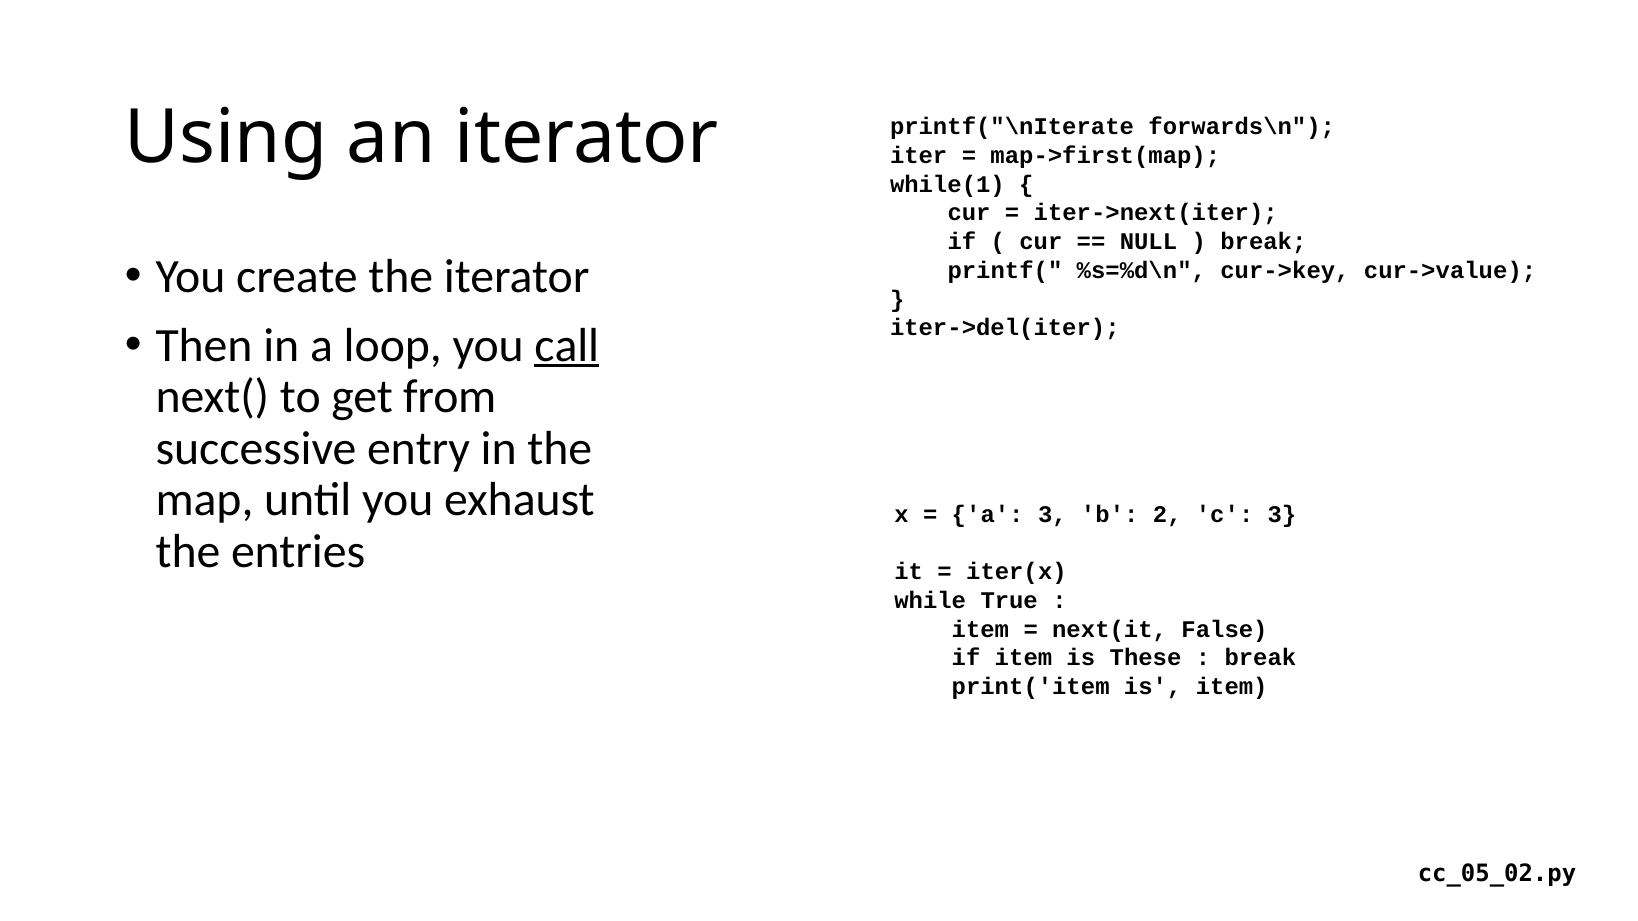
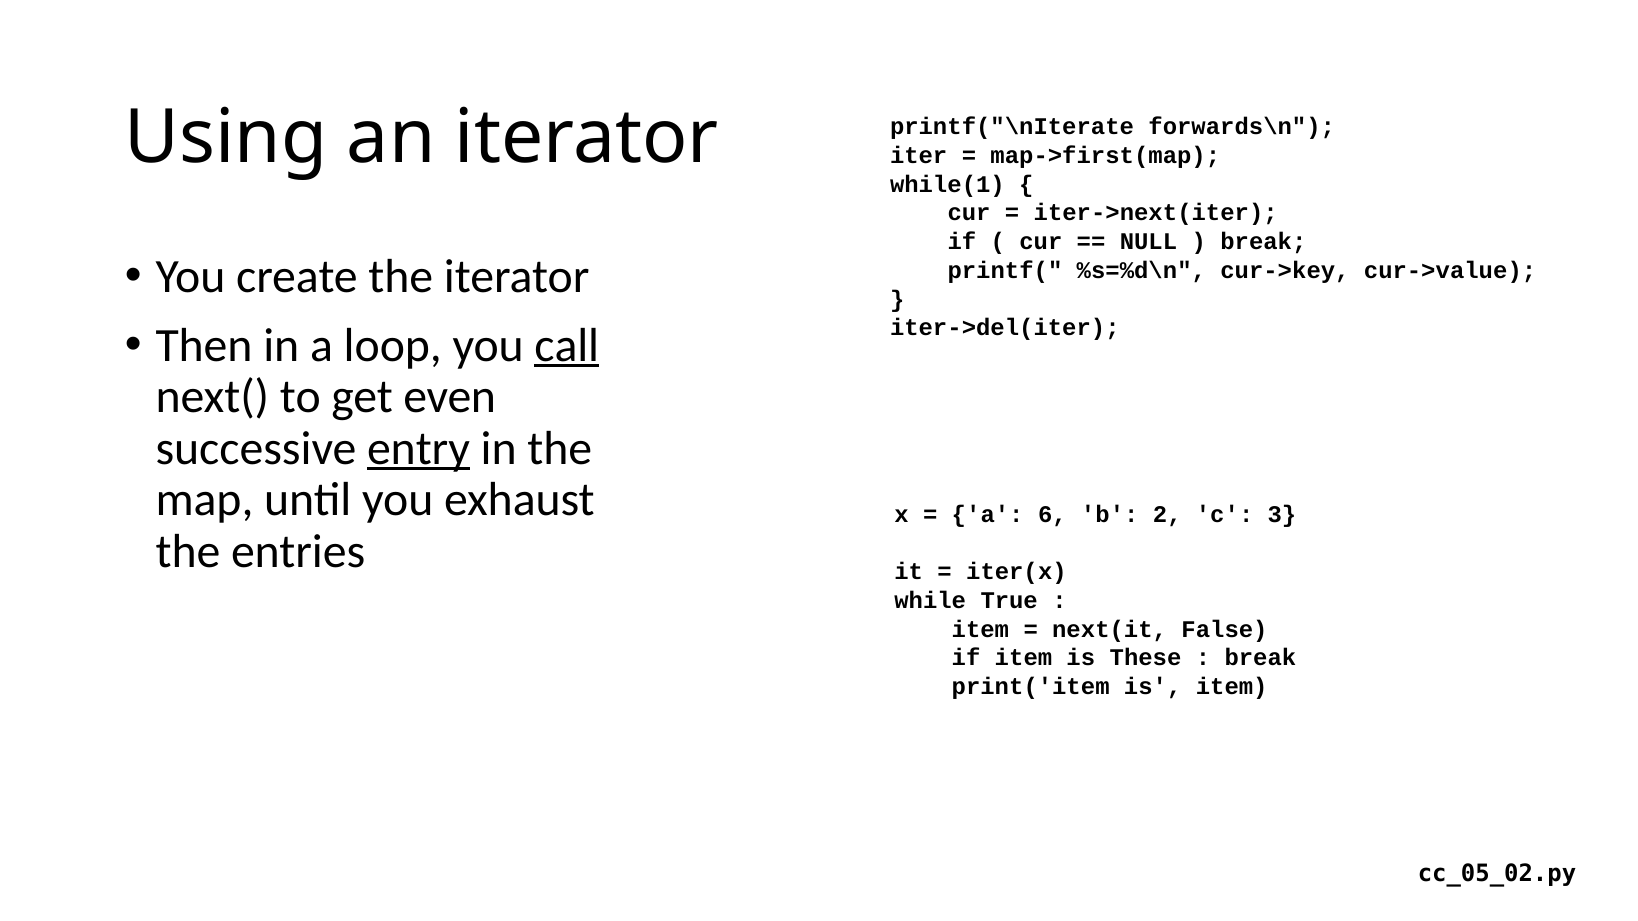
from: from -> even (450, 397)
entry underline: none -> present (418, 448)
a 3: 3 -> 6 (1052, 515)
